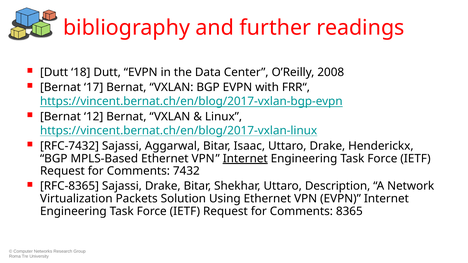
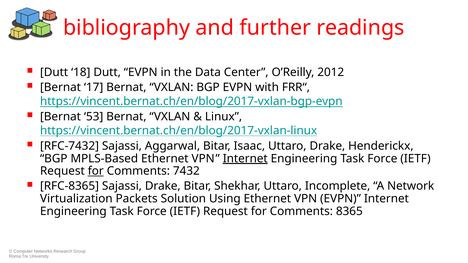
2008: 2008 -> 2012 (331, 72)
12: 12 -> 53 (94, 117)
for underline: none -> present (96, 171)
Description: Description -> Incomplete (338, 186)
